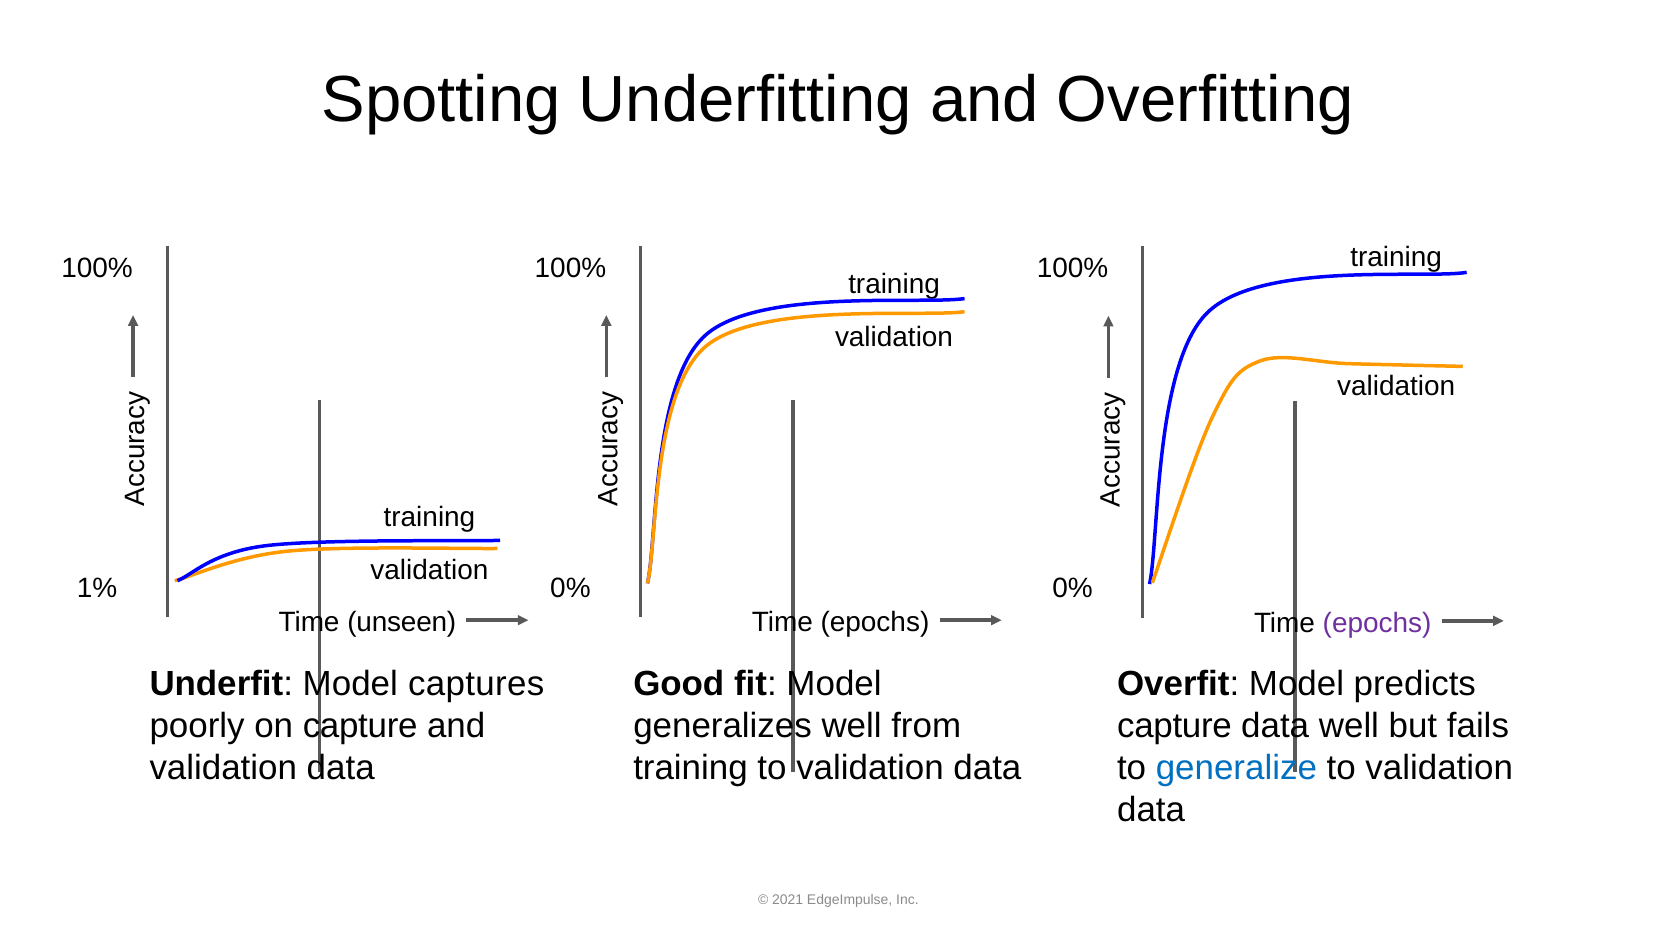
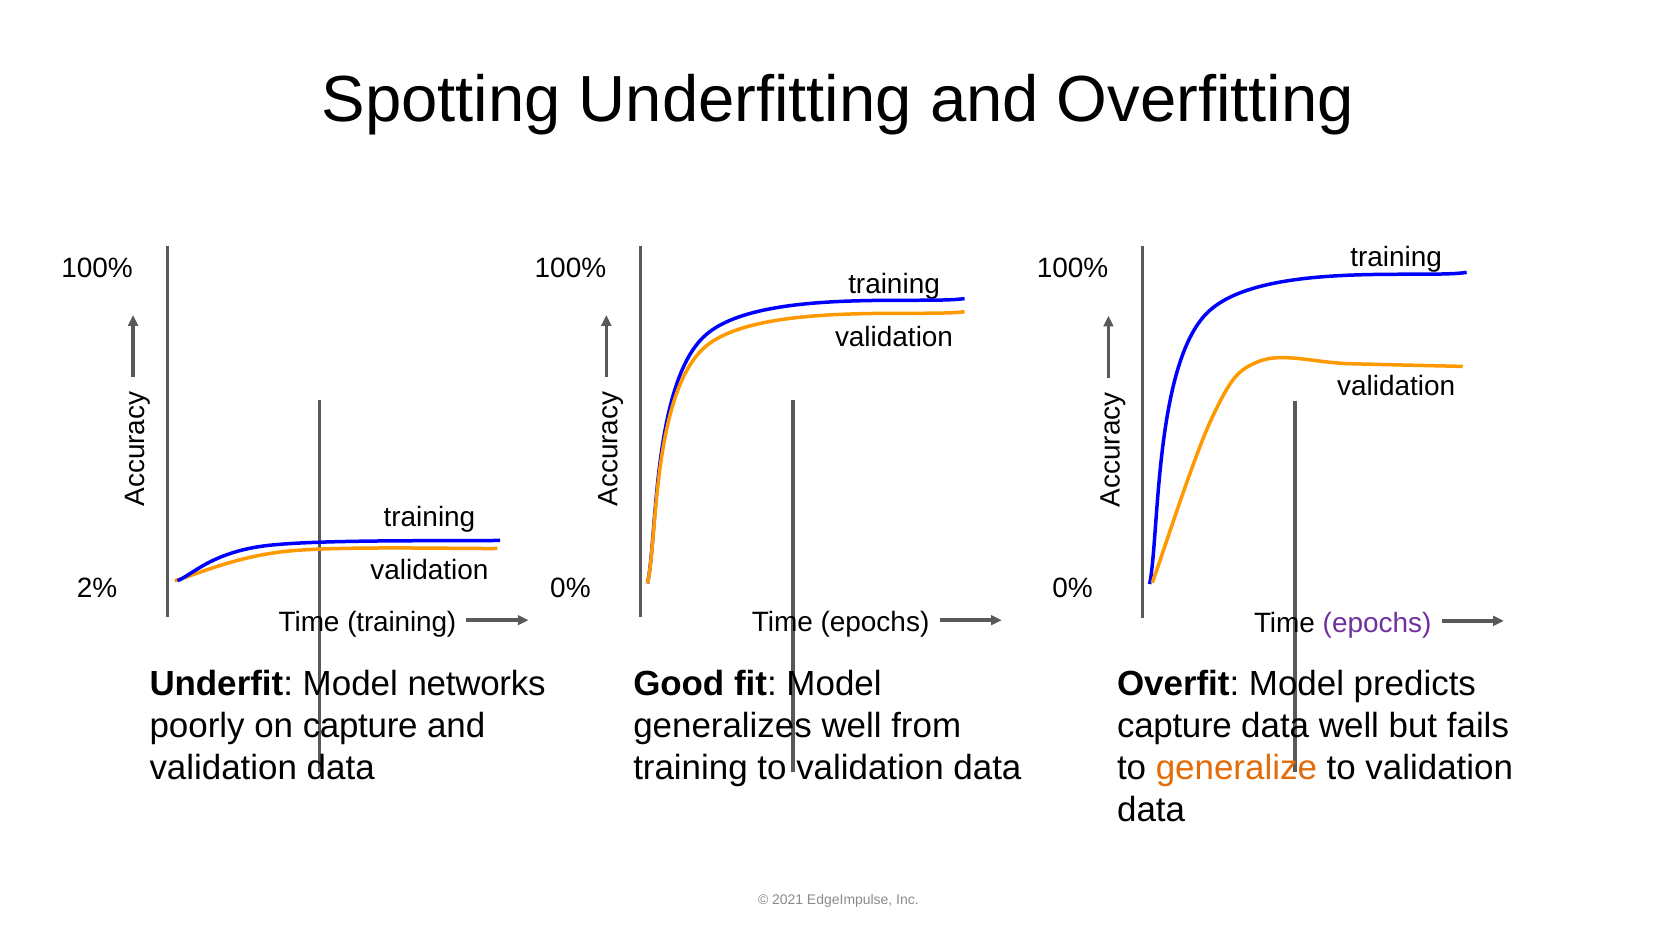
1%: 1% -> 2% (97, 588)
Time unseen: unseen -> training (402, 622)
captures: captures -> networks (477, 684)
generalize colour: blue -> orange (1236, 768)
